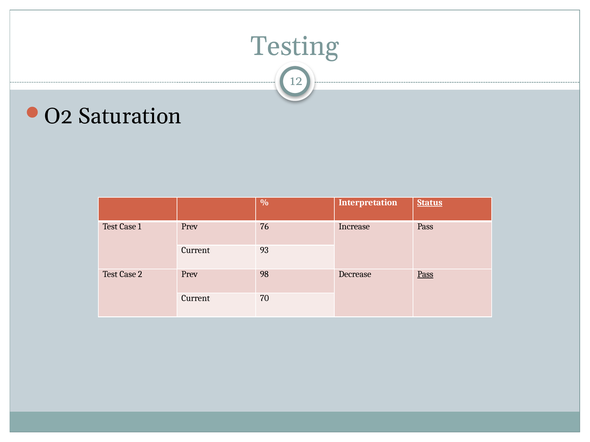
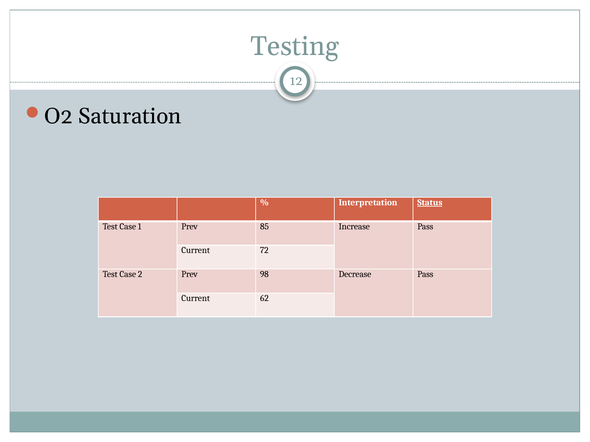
76: 76 -> 85 (264, 227)
93: 93 -> 72 (264, 251)
Pass underline: present -> none (425, 275)
70: 70 -> 62 (264, 298)
